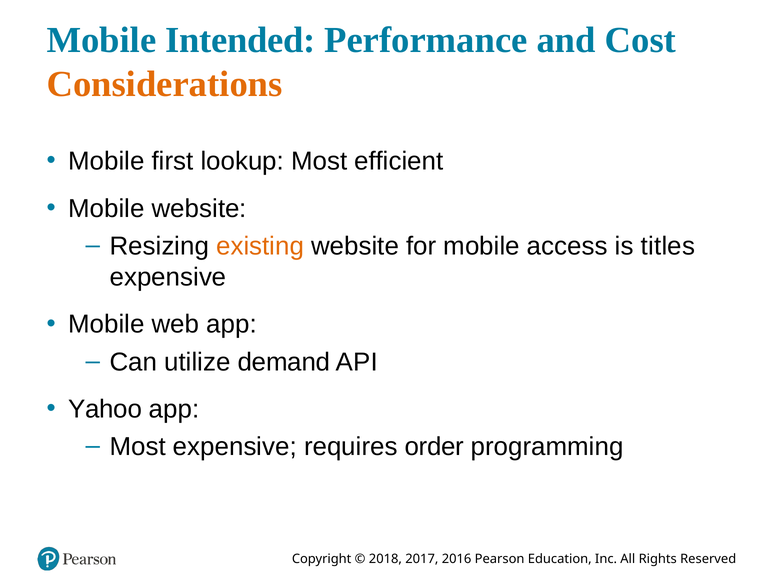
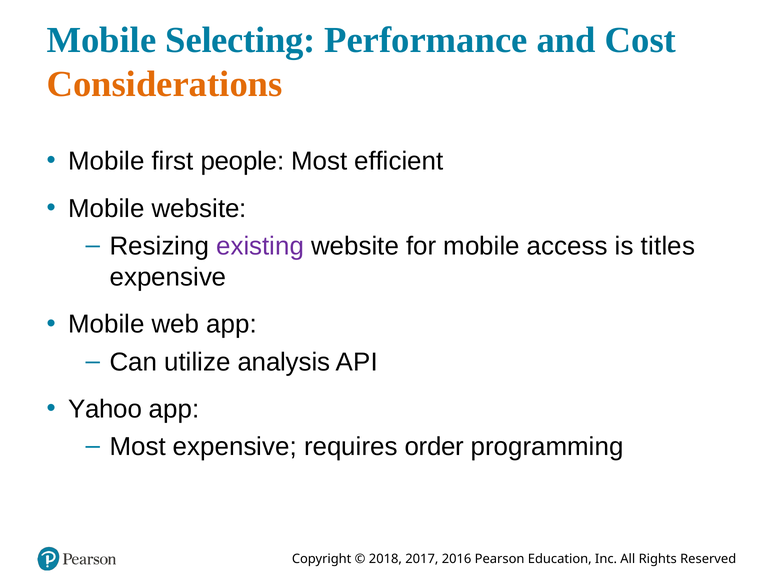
Intended: Intended -> Selecting (240, 40)
lookup: lookup -> people (242, 161)
existing colour: orange -> purple (260, 246)
demand: demand -> analysis (284, 362)
